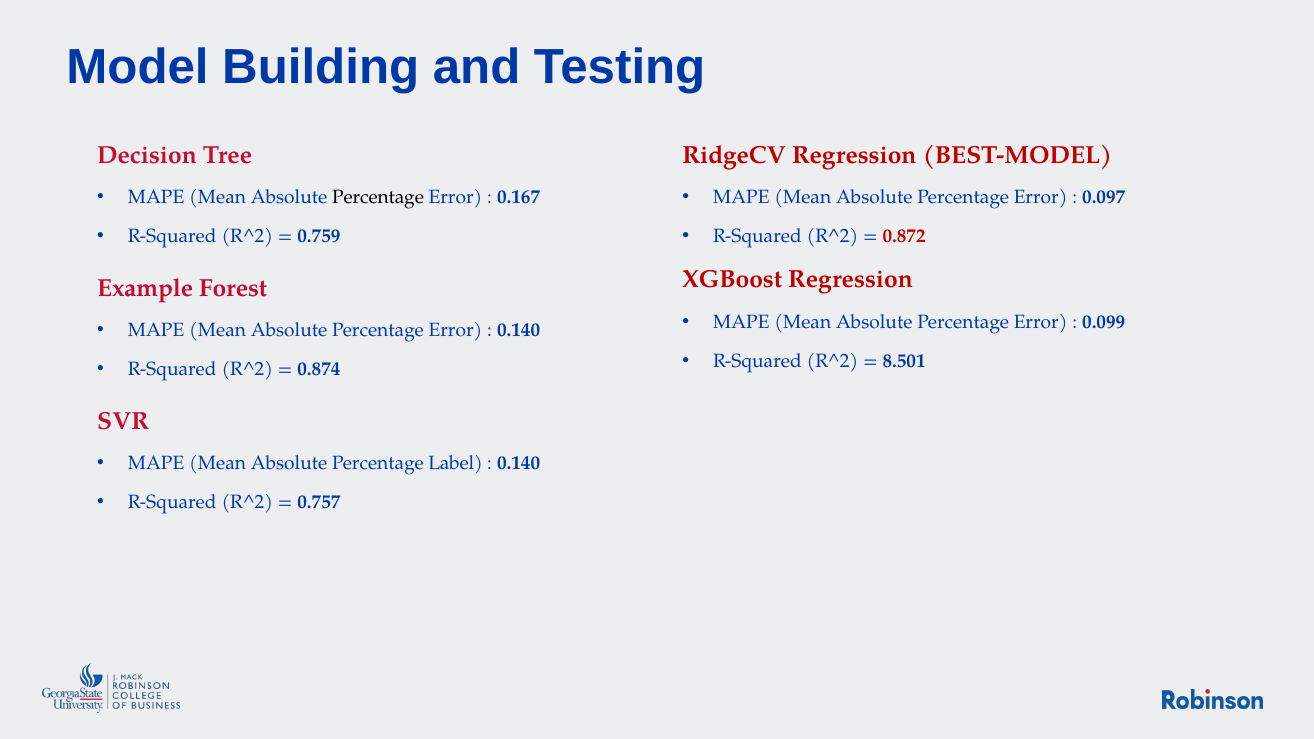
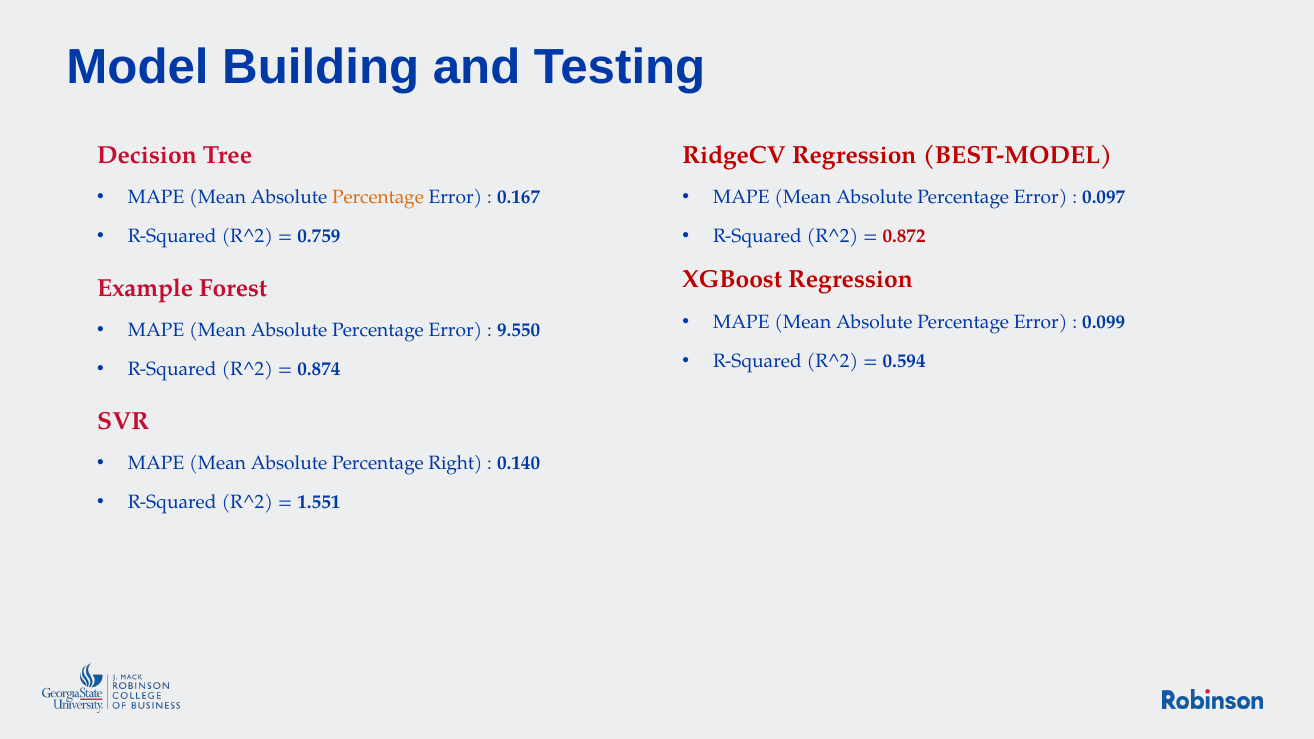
Percentage colour: black -> orange (378, 197)
0.140: 0.140 -> 9.550 (519, 330)
8.501: 8.501 -> 0.594 (904, 361)
Label: Label -> Right (456, 463)
0.757: 0.757 -> 1.551 (319, 503)
